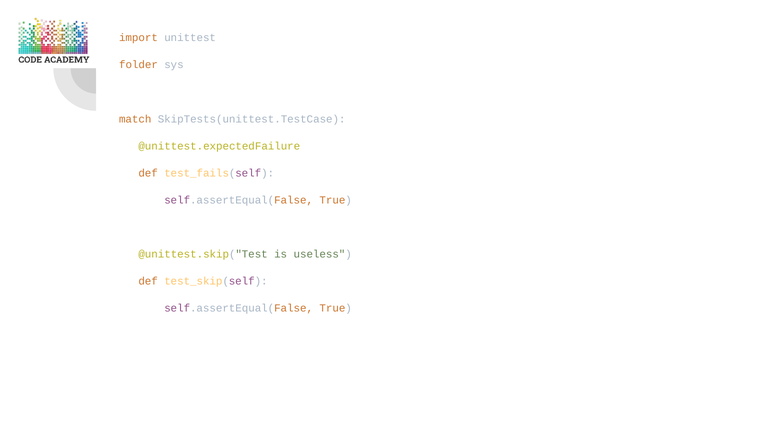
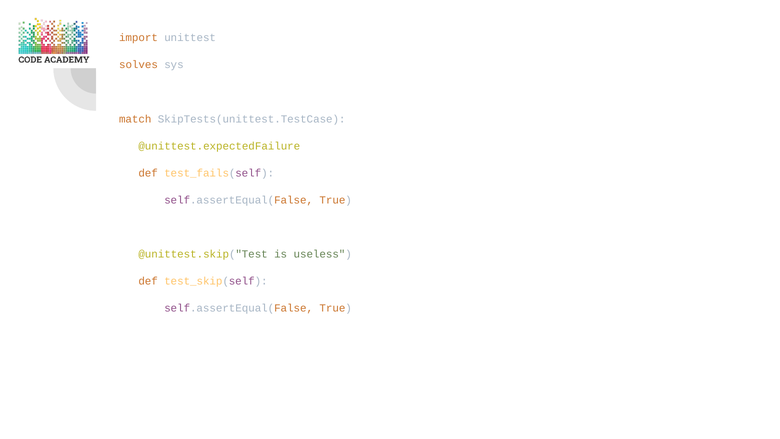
folder: folder -> solves (138, 65)
